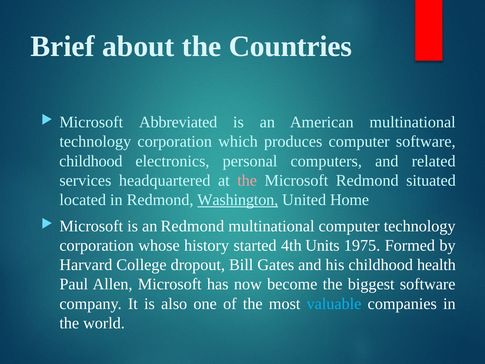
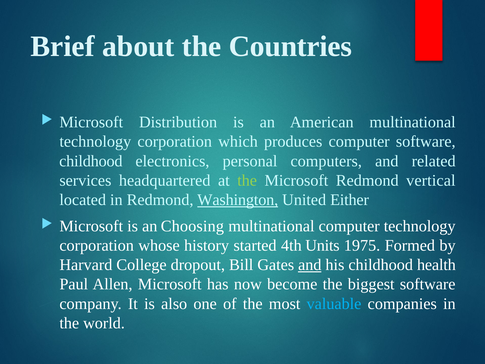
Abbreviated: Abbreviated -> Distribution (178, 122)
the colour: pink -> light green (247, 180)
situated: situated -> vertical (431, 180)
Home: Home -> Either (350, 200)
an Redmond: Redmond -> Choosing (192, 226)
and underline: none -> present (310, 265)
